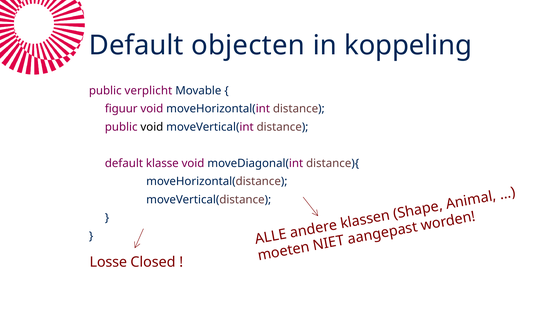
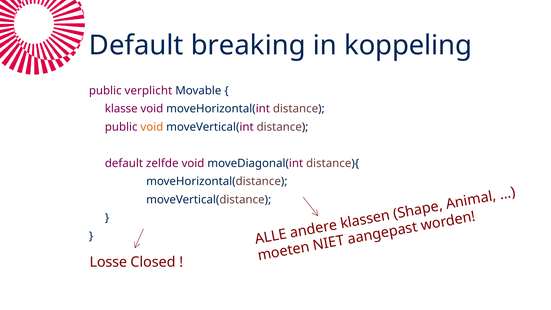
objecten: objecten -> breaking (248, 45)
figuur: figuur -> klasse (121, 109)
void colour: black -> orange (152, 127)
klasse: klasse -> zelfde (162, 163)
